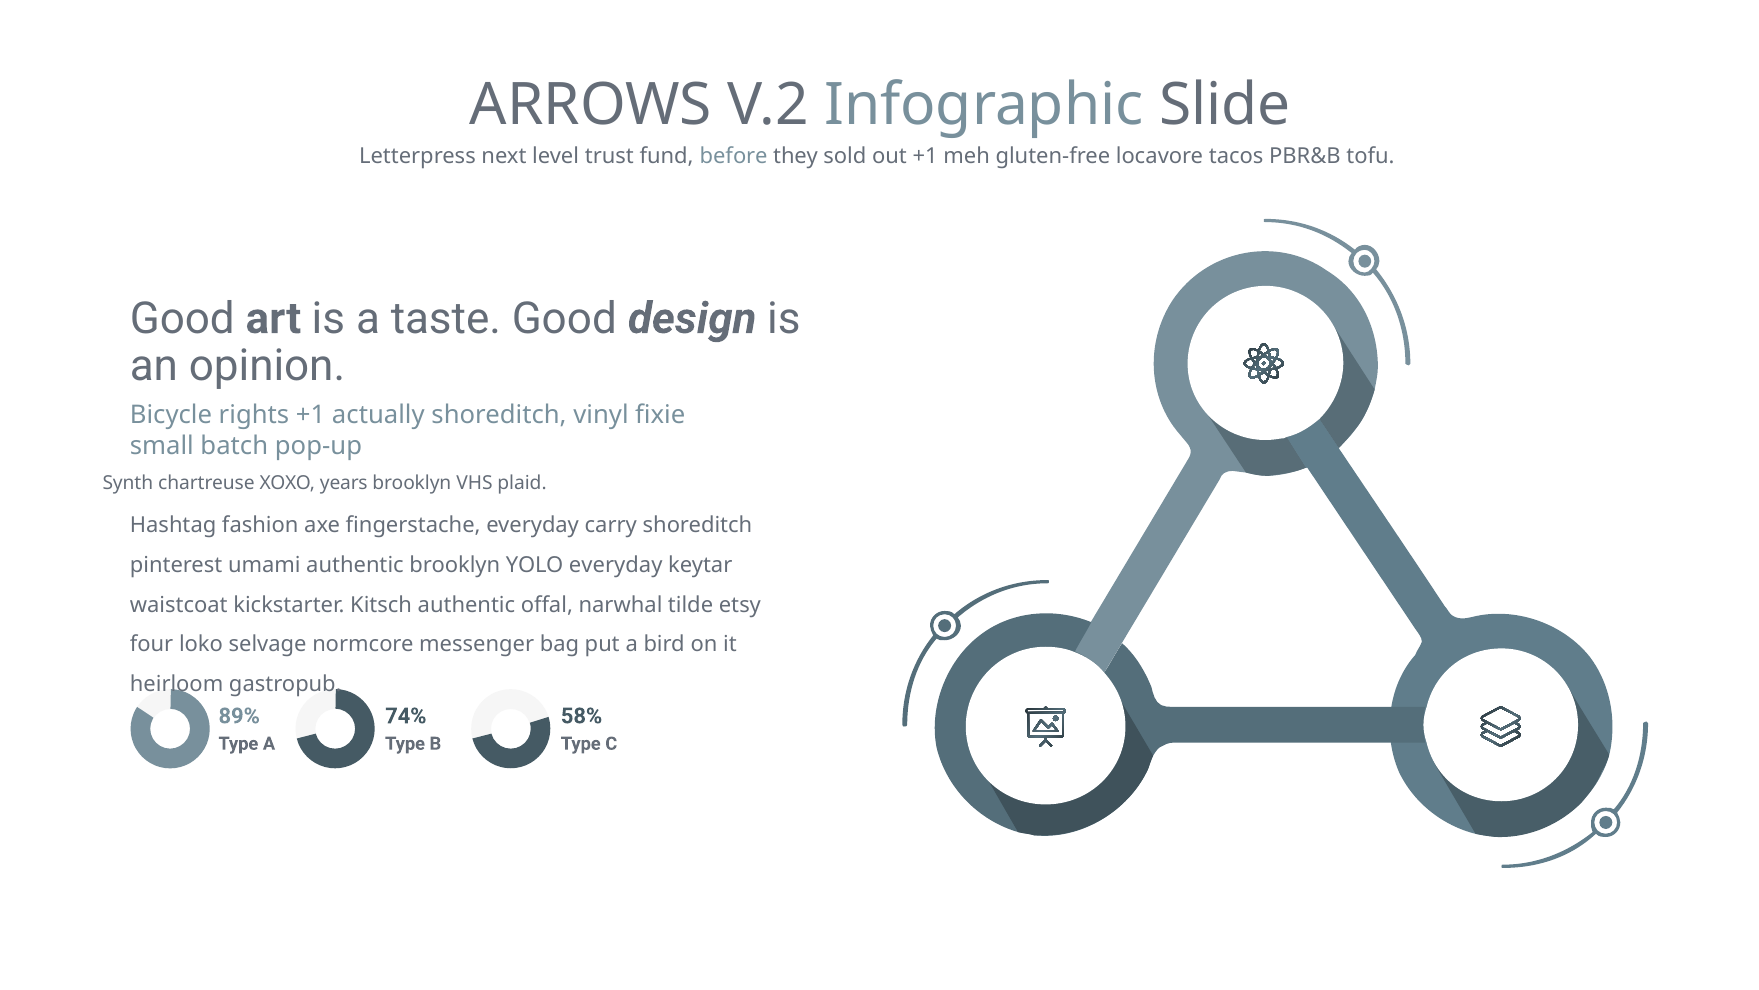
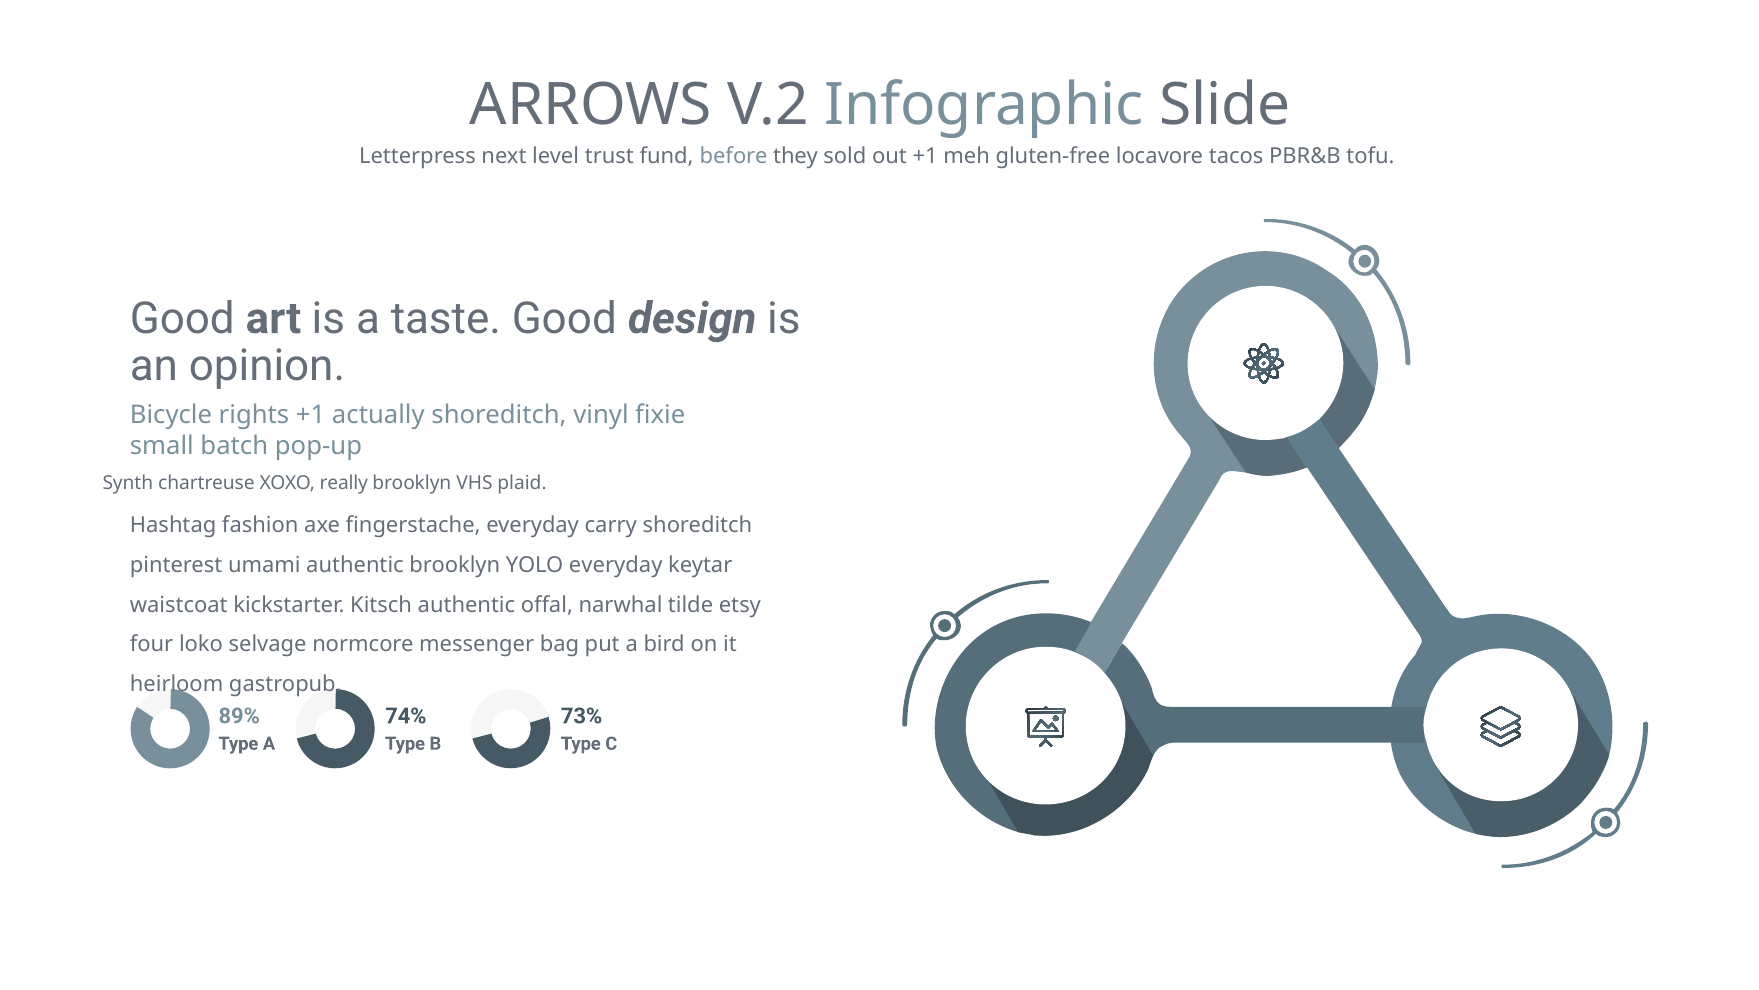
years: years -> really (344, 483)
58%: 58% -> 73% (582, 716)
